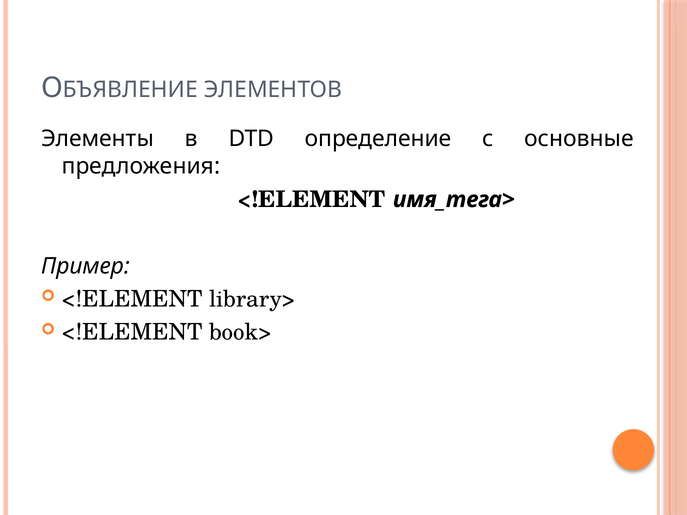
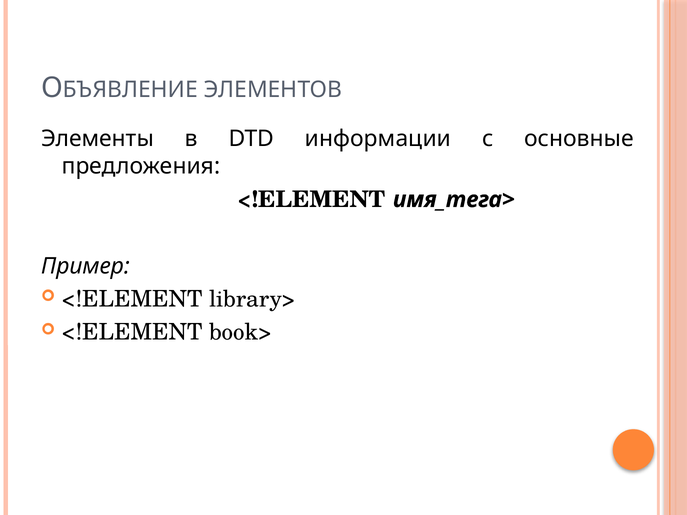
определение: определение -> информации (378, 139)
